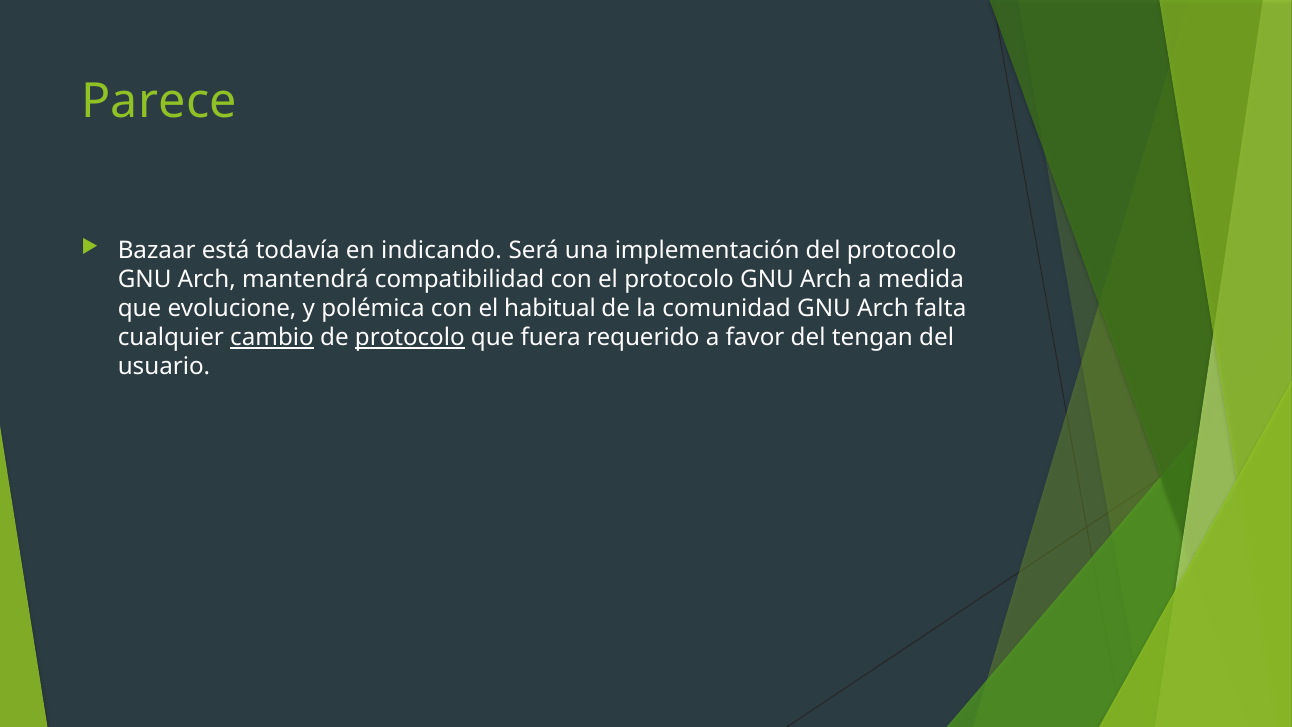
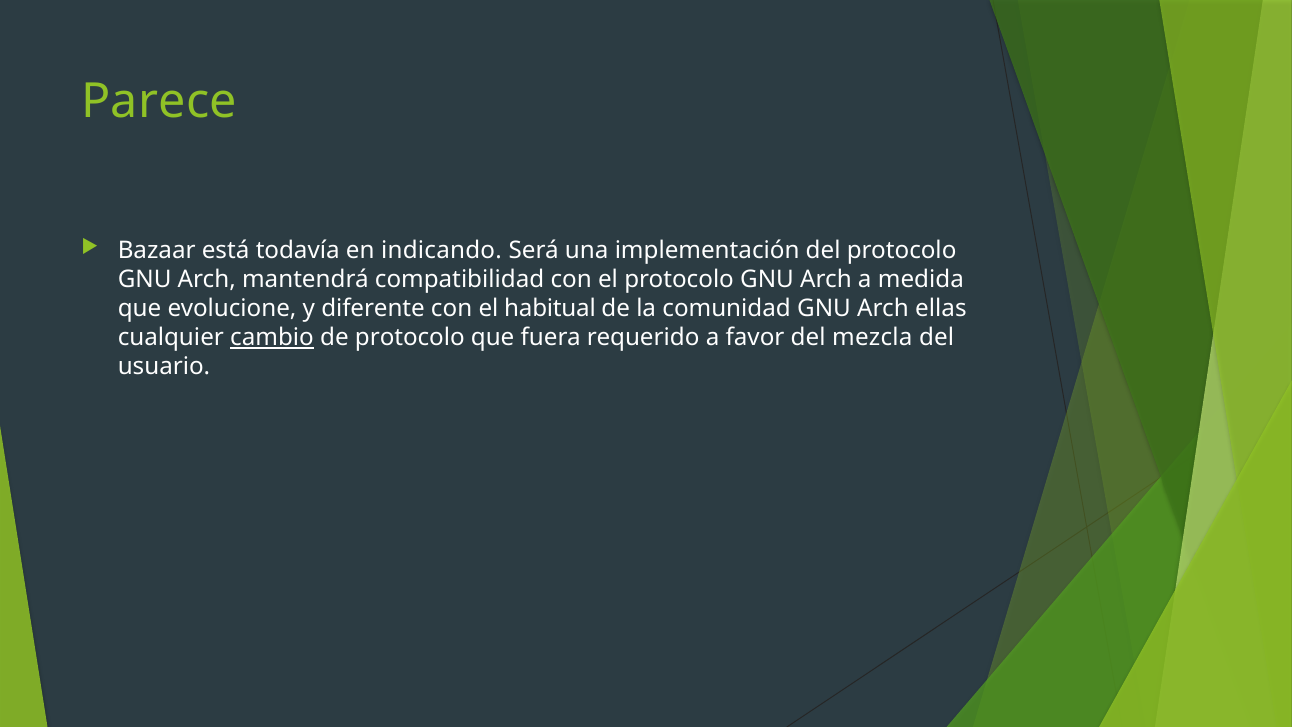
polémica: polémica -> diferente (373, 308)
falta: falta -> ellas (941, 308)
protocolo underline: present -> none (410, 337)
tengan: tengan -> mezcla (872, 337)
